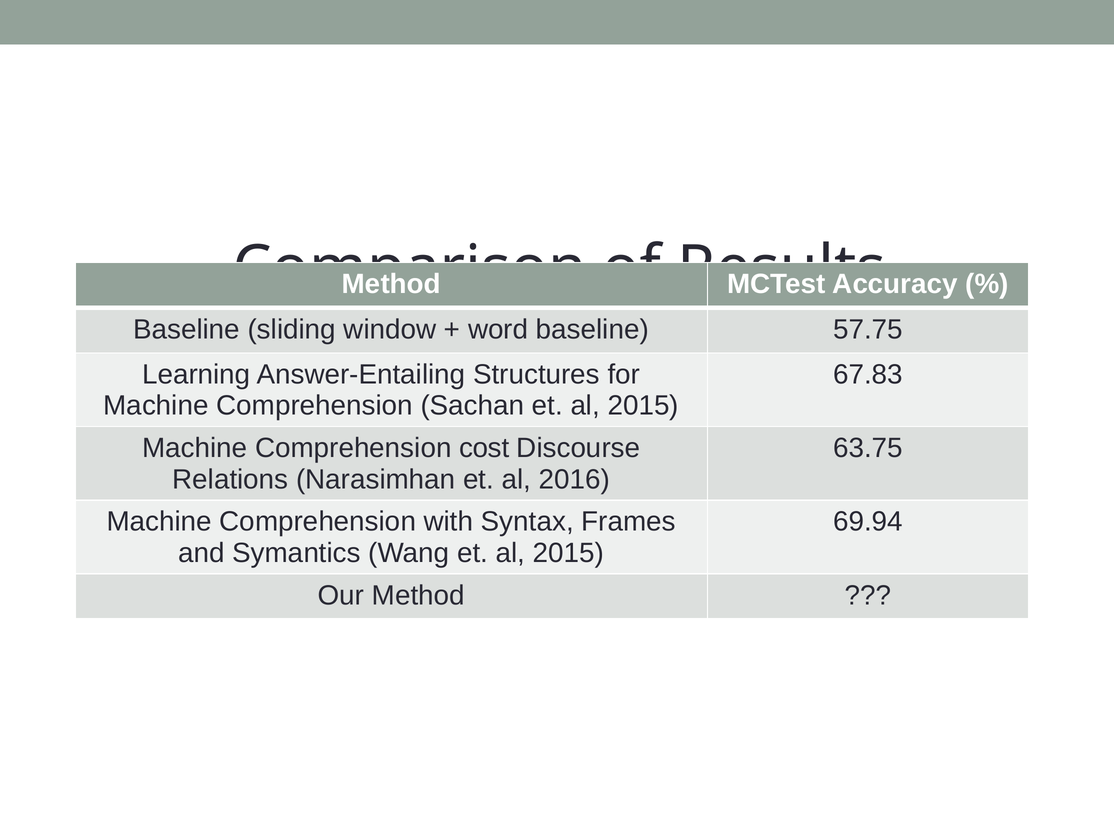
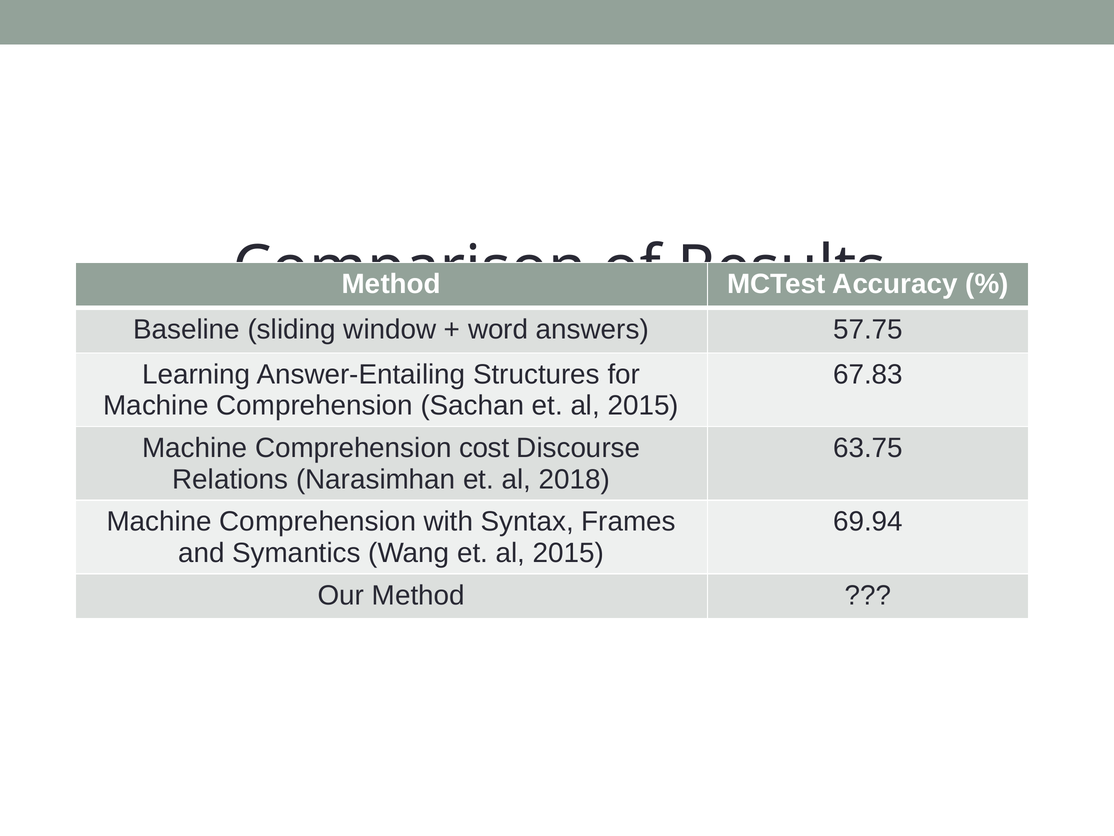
word baseline: baseline -> answers (592, 329)
2016: 2016 -> 2018 (574, 479)
